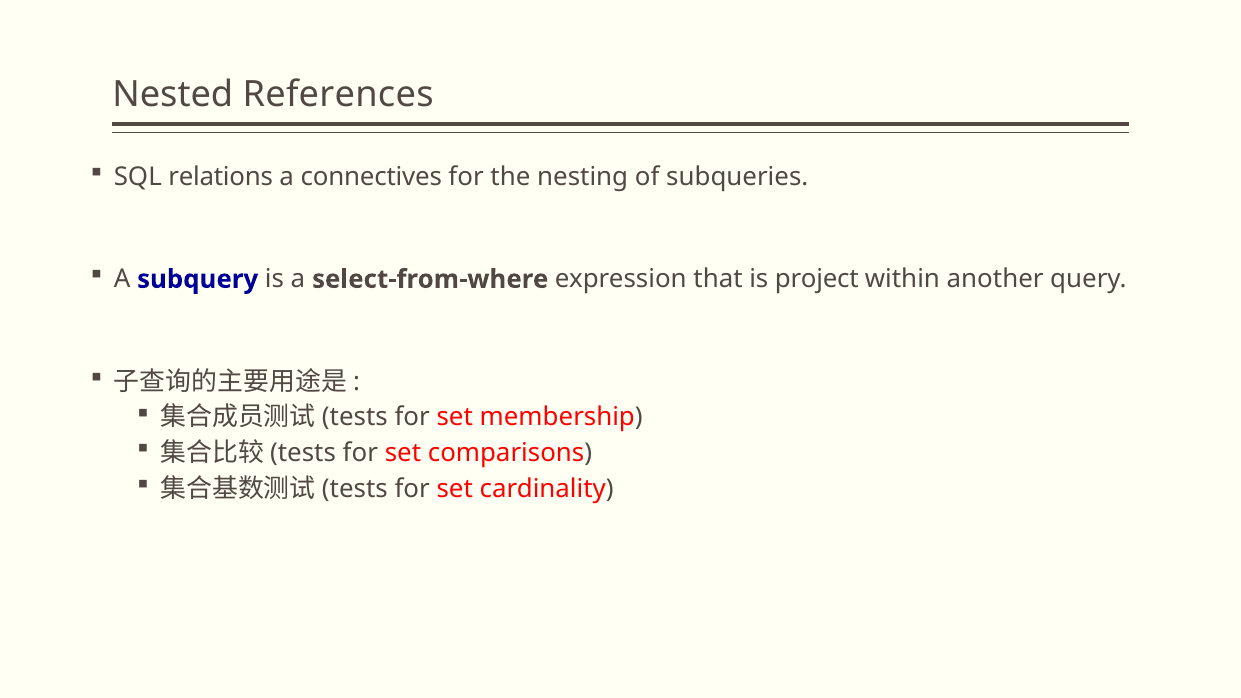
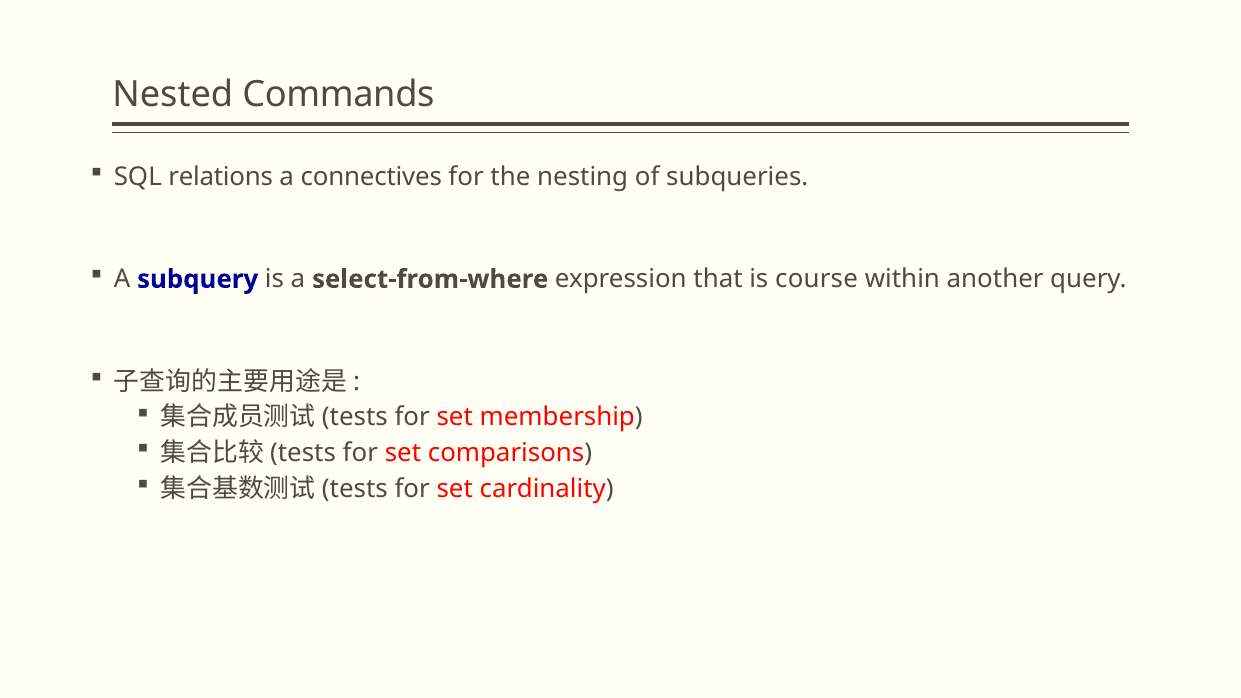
References: References -> Commands (338, 95)
project: project -> course (817, 279)
